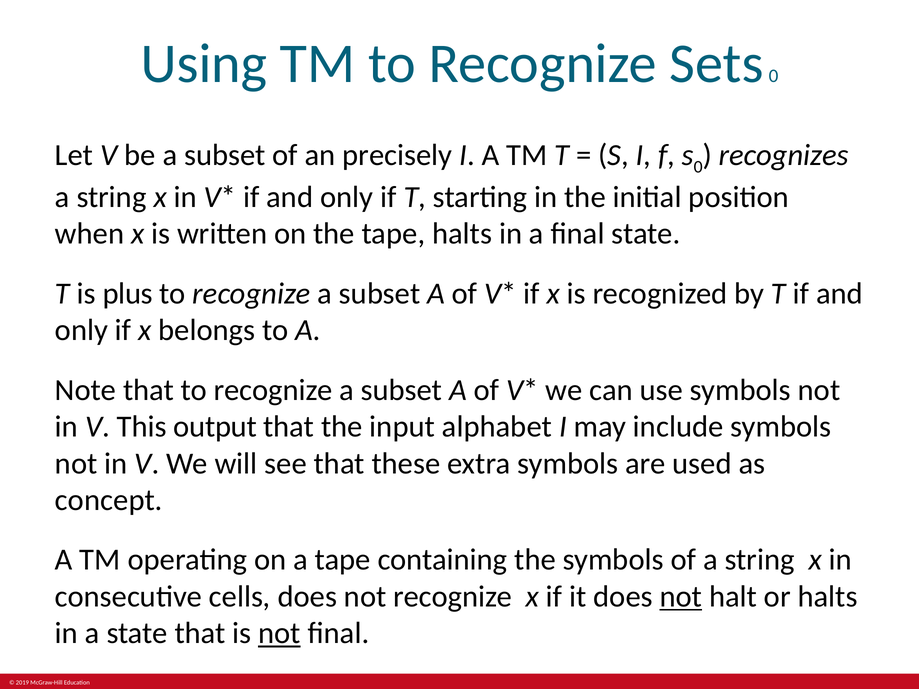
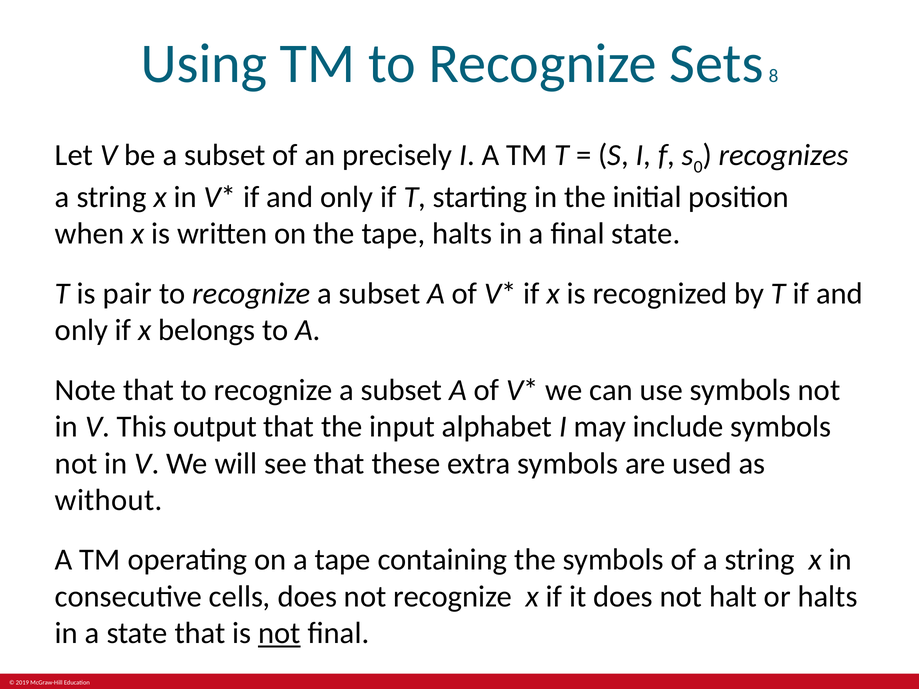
Sets 0: 0 -> 8 (774, 76)
plus: plus -> pair (127, 294)
concept: concept -> without (109, 500)
not underline: present -> none (681, 597)
